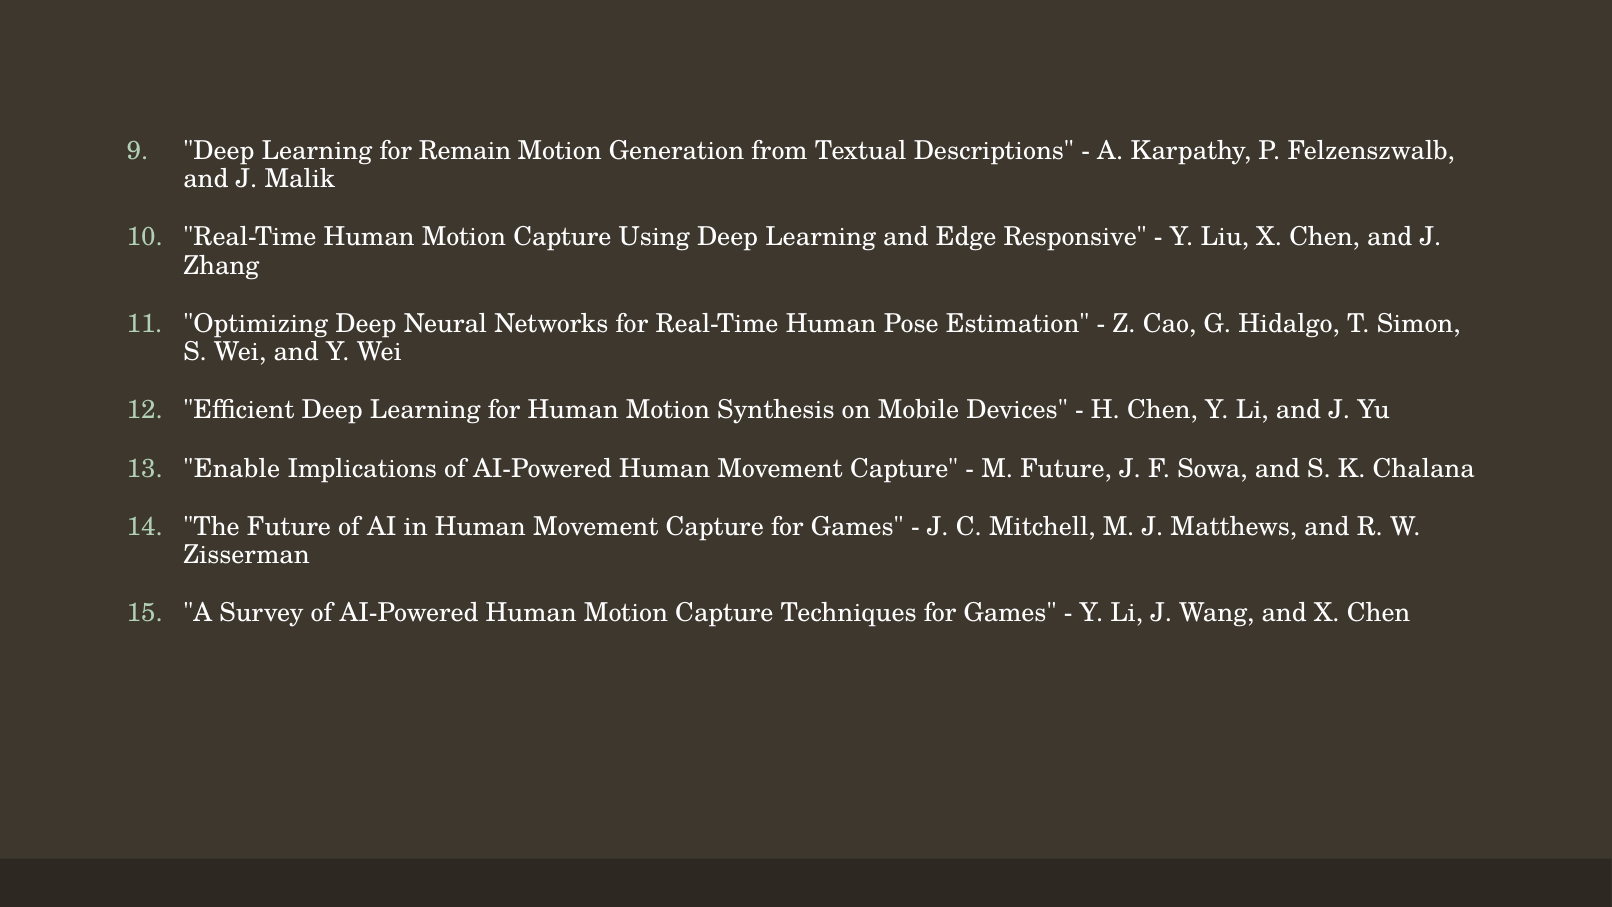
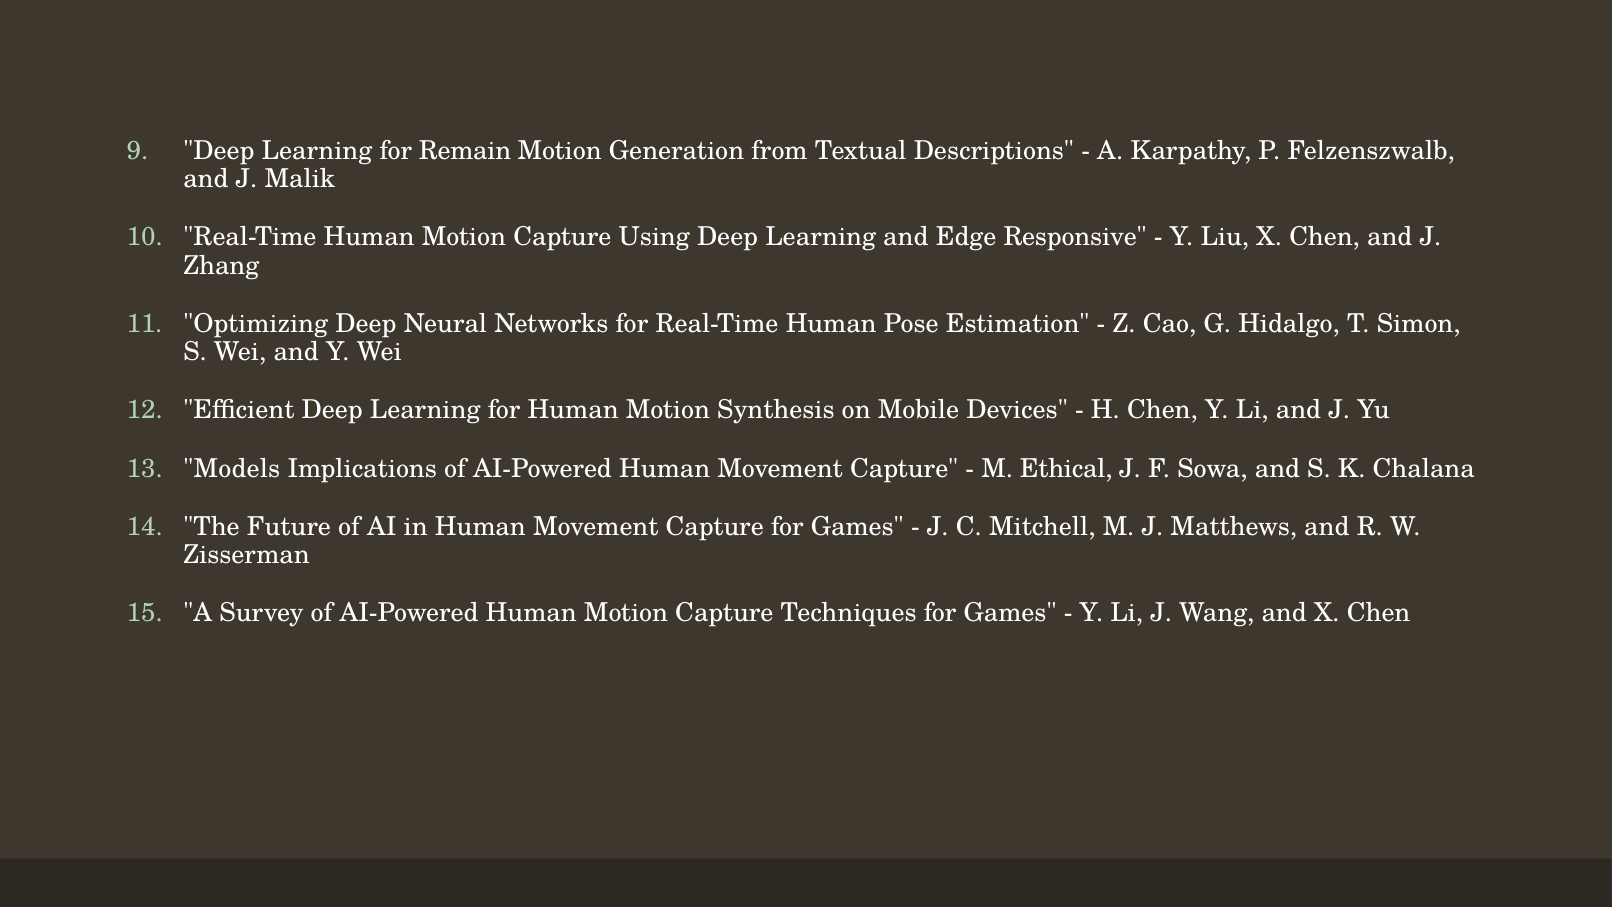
Enable: Enable -> Models (232, 468)
M Future: Future -> Ethical (1066, 468)
